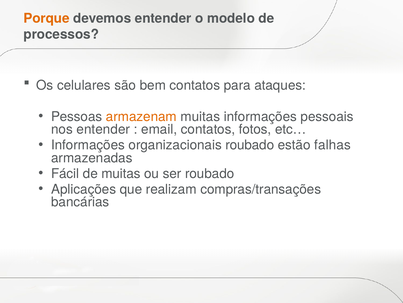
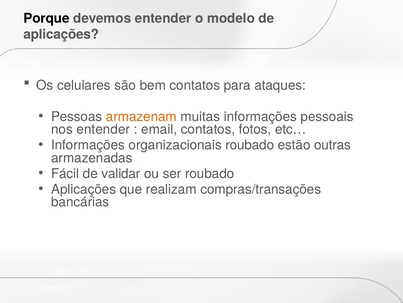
Porque colour: orange -> black (47, 18)
processos: processos -> aplicações (61, 34)
falhas: falhas -> outras (333, 145)
de muitas: muitas -> validar (121, 173)
